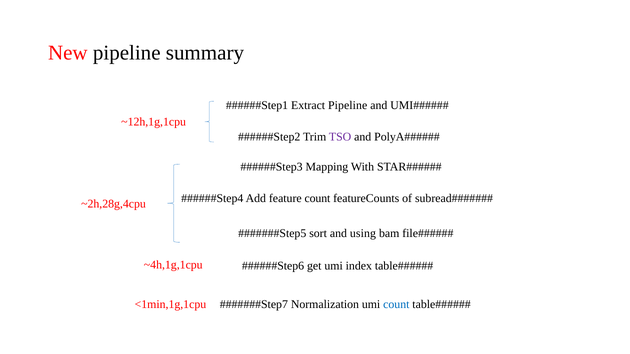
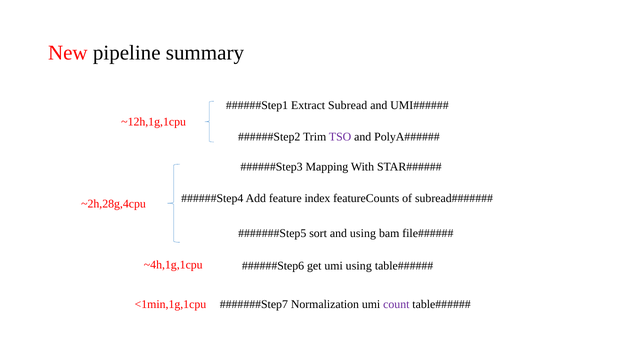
Extract Pipeline: Pipeline -> Subread (348, 106)
feature count: count -> index (317, 199)
umi index: index -> using (359, 266)
count colour: blue -> purple (396, 305)
